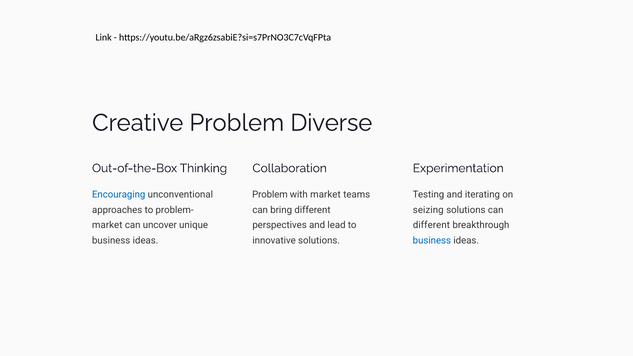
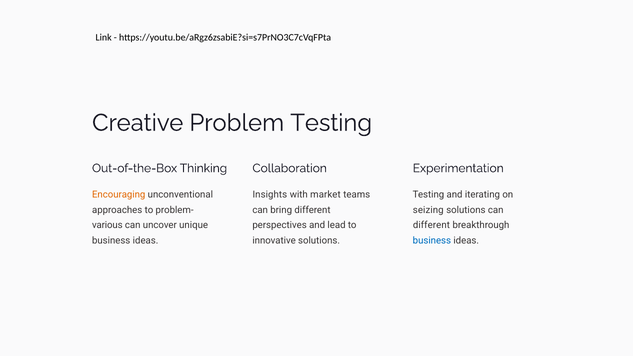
Problem Diverse: Diverse -> Testing (331, 123)
Encouraging colour: blue -> orange (119, 195)
Problem: Problem -> Insights (270, 195)
market: market -> various (107, 225)
